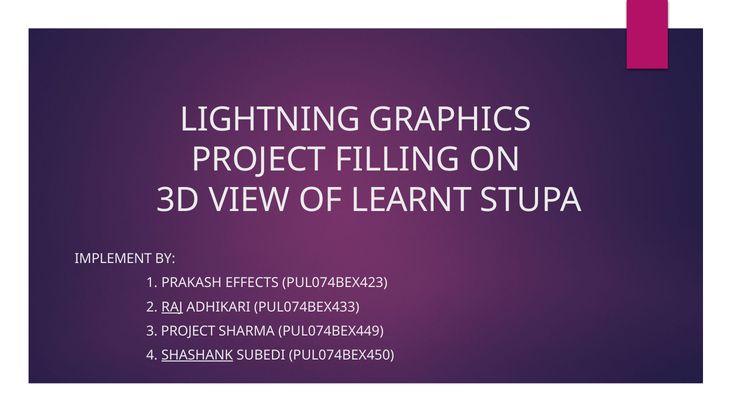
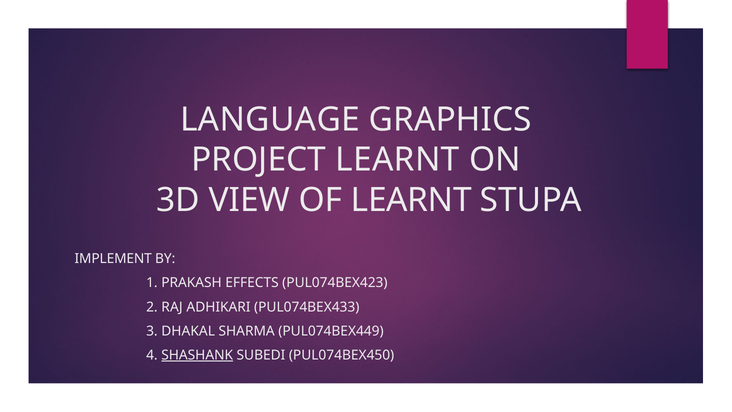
LIGHTNING: LIGHTNING -> LANGUAGE (270, 119)
PROJECT FILLING: FILLING -> LEARNT (397, 160)
RAJ underline: present -> none (172, 307)
3 PROJECT: PROJECT -> DHAKAL (188, 331)
